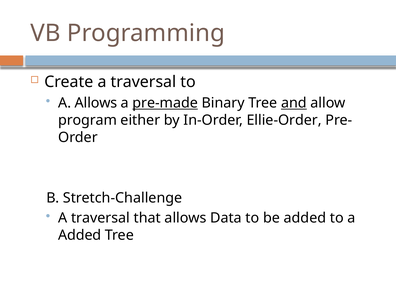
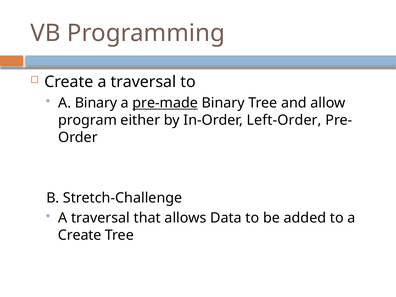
A Allows: Allows -> Binary (96, 103)
and underline: present -> none (294, 103)
Ellie-Order: Ellie-Order -> Left-Order (284, 120)
Added: Added -> Create (80, 235)
